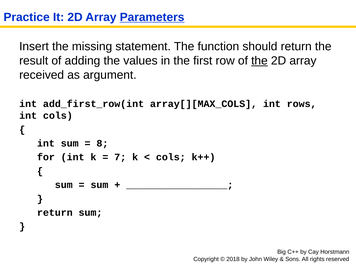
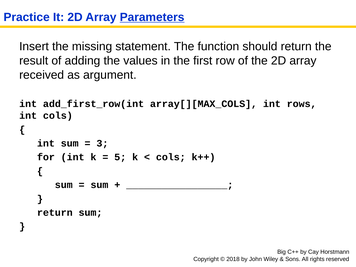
the underline: present -> none (259, 61)
8: 8 -> 3 (102, 143)
7: 7 -> 5 (120, 157)
